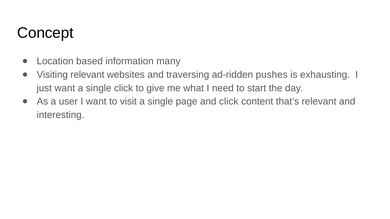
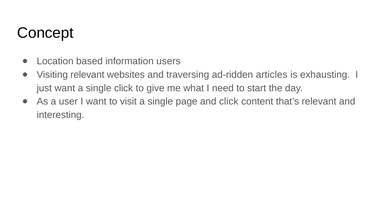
many: many -> users (168, 61)
pushes: pushes -> articles (272, 75)
